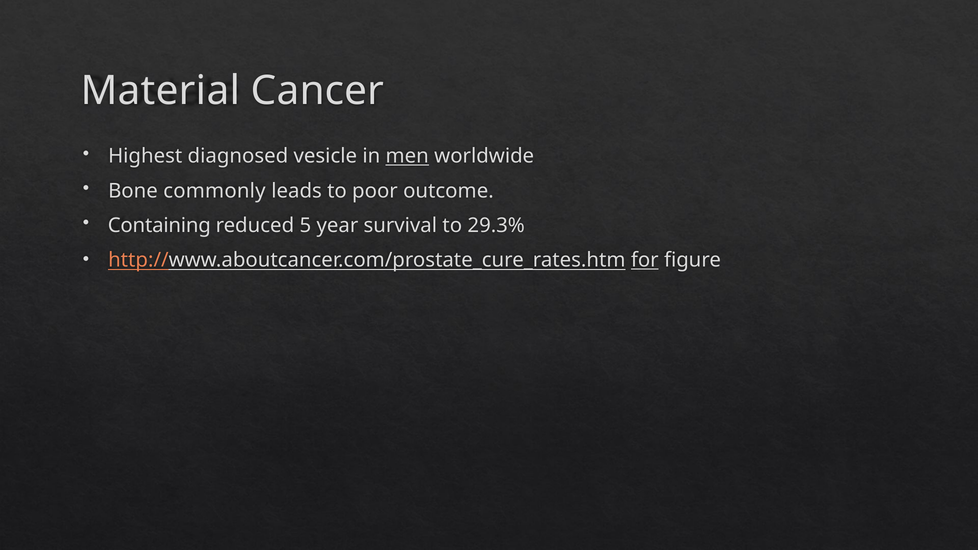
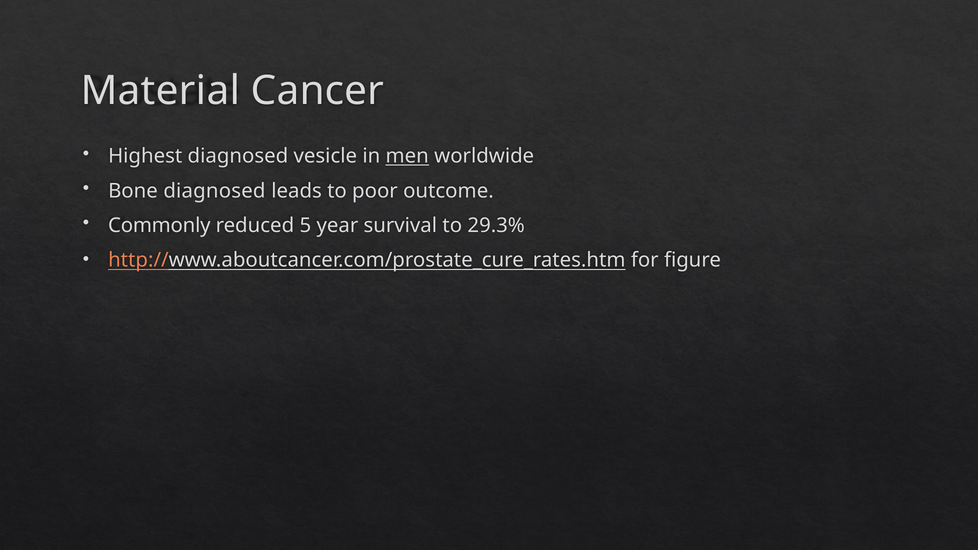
Bone commonly: commonly -> diagnosed (214, 191)
Containing: Containing -> Commonly (159, 226)
for underline: present -> none (645, 260)
